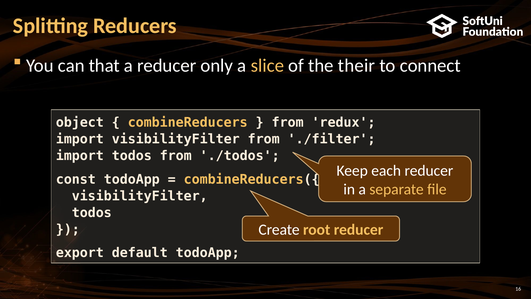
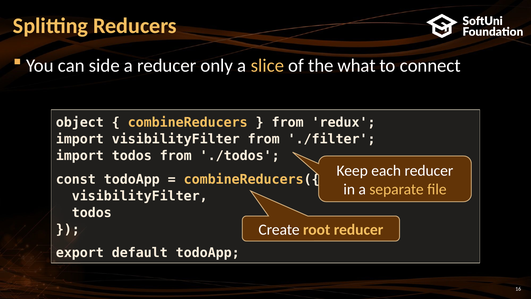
that: that -> side (104, 65)
their: their -> what (357, 65)
